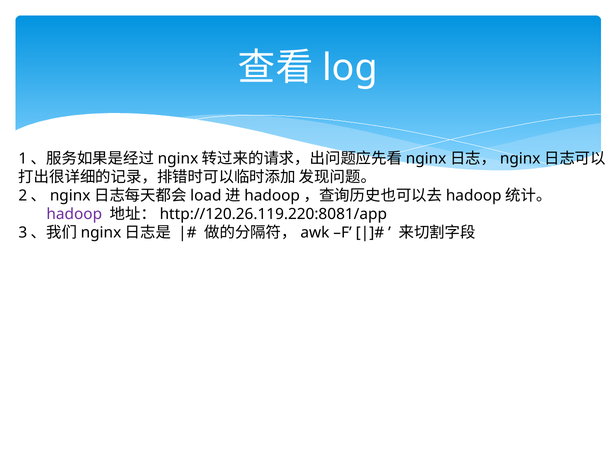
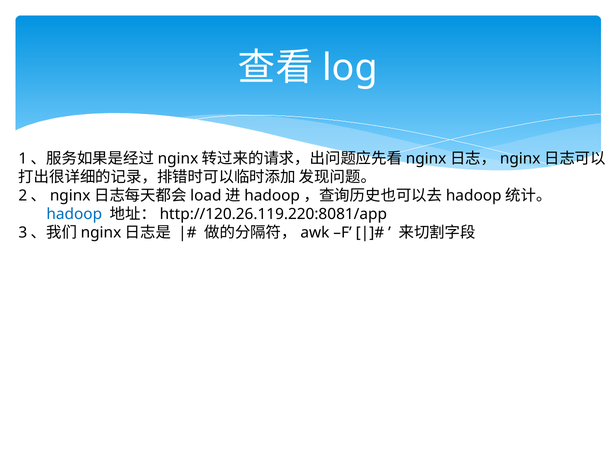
hadoop colour: purple -> blue (74, 214)
